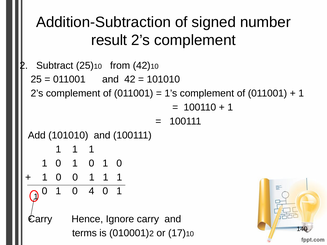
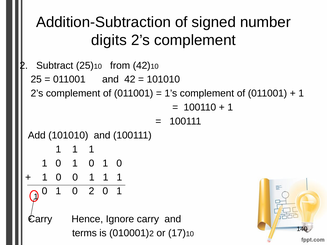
result: result -> digits (109, 40)
0 4: 4 -> 2 (92, 191)
